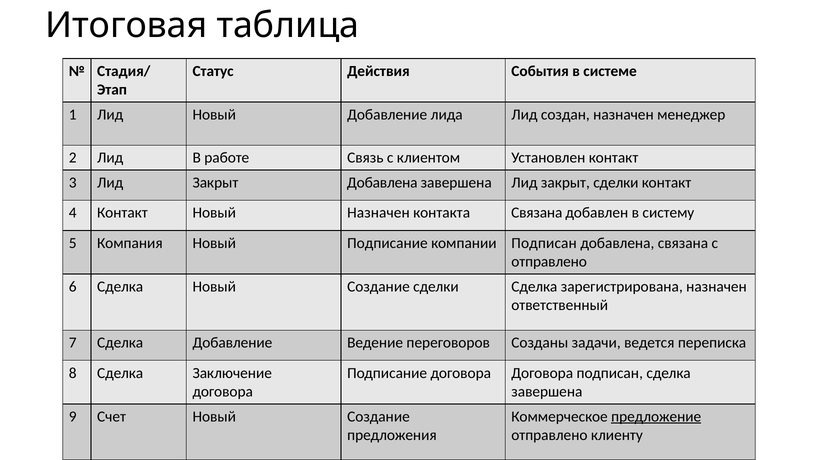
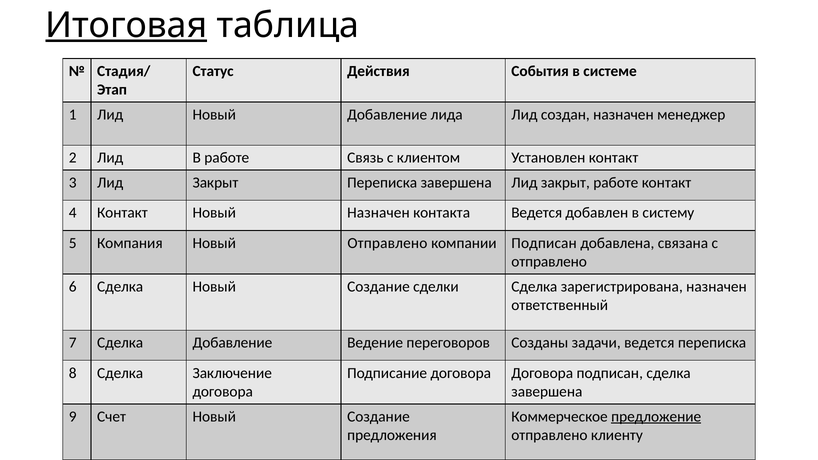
Итоговая underline: none -> present (126, 25)
Закрыт Добавлена: Добавлена -> Переписка (382, 183)
закрыт сделки: сделки -> работе (616, 183)
контакта Связана: Связана -> Ведется (537, 213)
Новый Подписание: Подписание -> Отправлено (387, 243)
